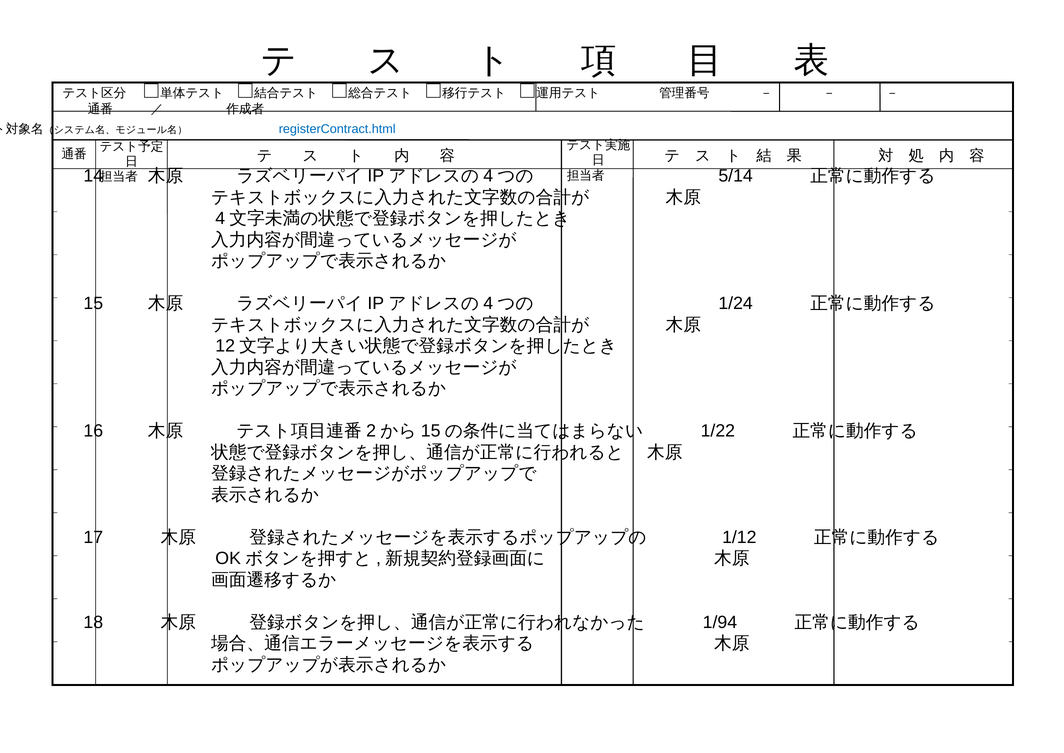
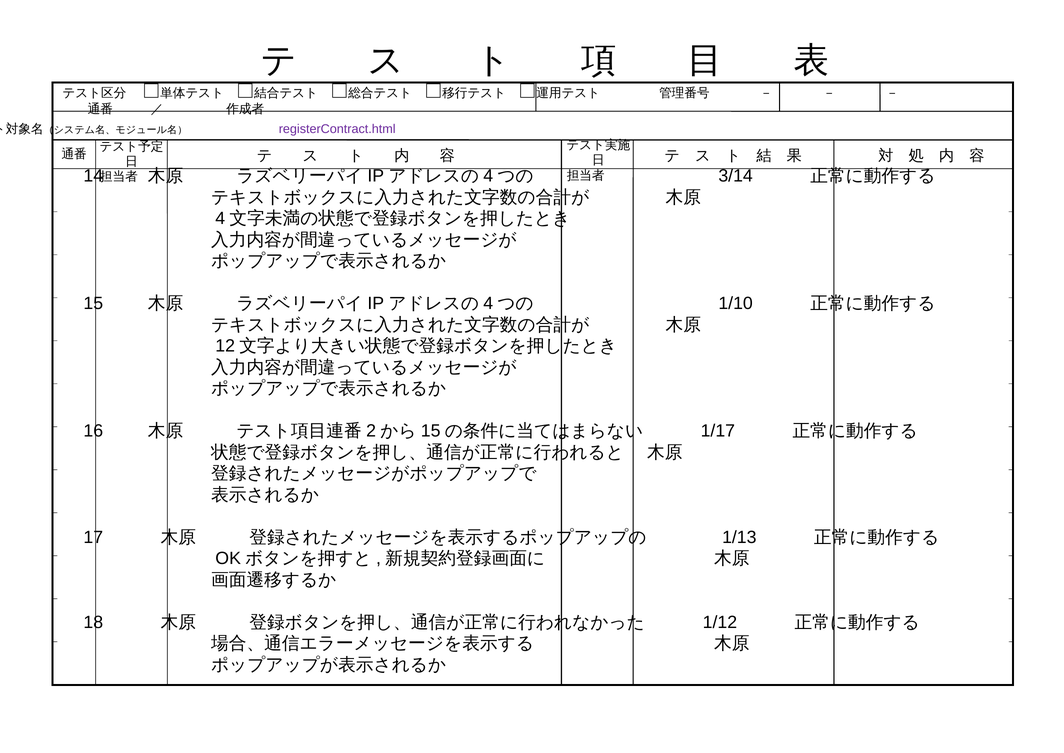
registerContract.html colour: blue -> purple (337, 129)
5/14: 5/14 -> 3/14 (736, 176)
1/24: 1/24 -> 1/10 (736, 303)
1/22: 1/22 -> 1/17 (718, 431)
1/12: 1/12 -> 1/13 (739, 537)
1/94: 1/94 -> 1/12 (720, 622)
